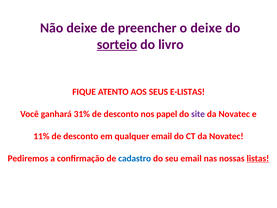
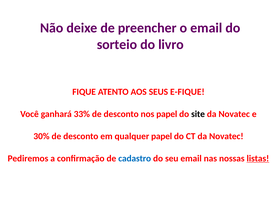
o deixe: deixe -> email (206, 28)
sorteio underline: present -> none (117, 44)
E-LISTAS: E-LISTAS -> E-FIQUE (187, 92)
31%: 31% -> 33% (82, 114)
site colour: purple -> black (198, 114)
11%: 11% -> 30% (41, 136)
qualquer email: email -> papel (162, 136)
